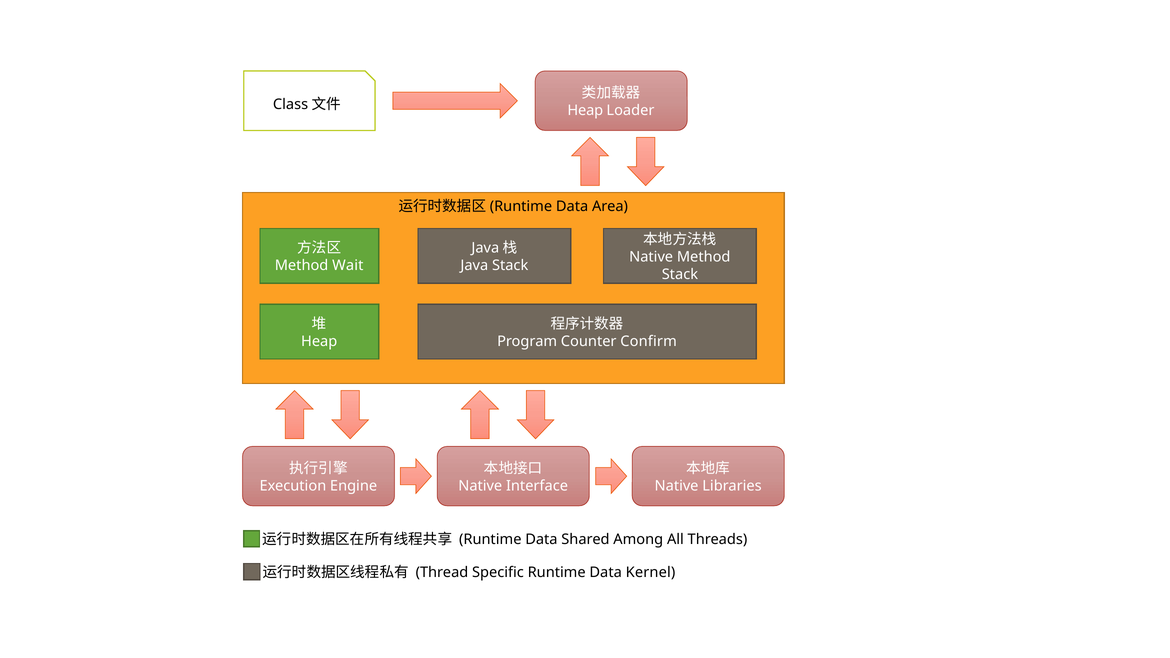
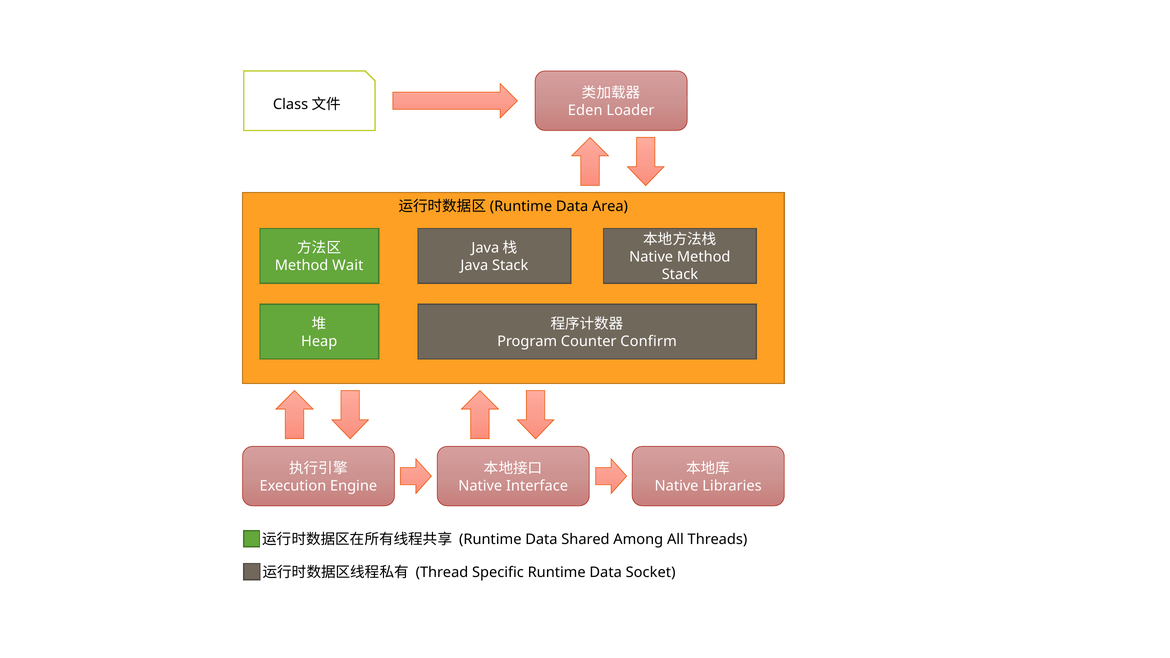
Heap: Heap -> Eden (585, 110)
Kernel: Kernel -> Socket (651, 573)
